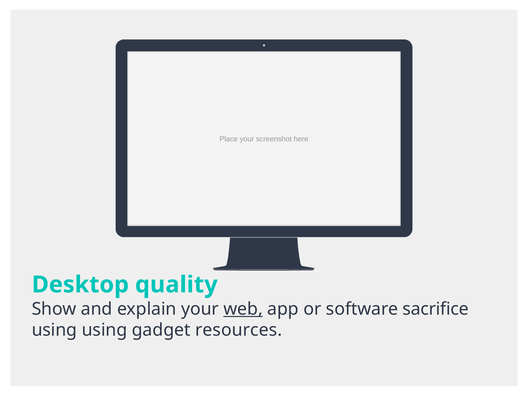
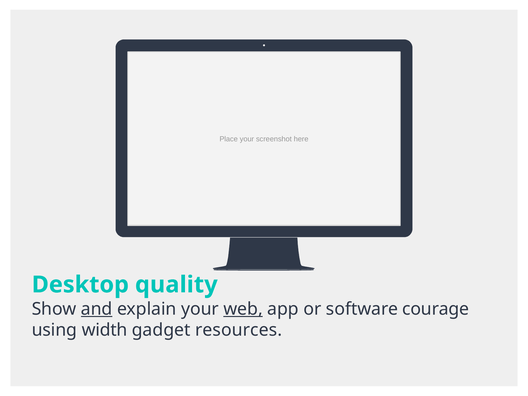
and underline: none -> present (97, 309)
sacrifice: sacrifice -> courage (436, 309)
using using: using -> width (105, 330)
